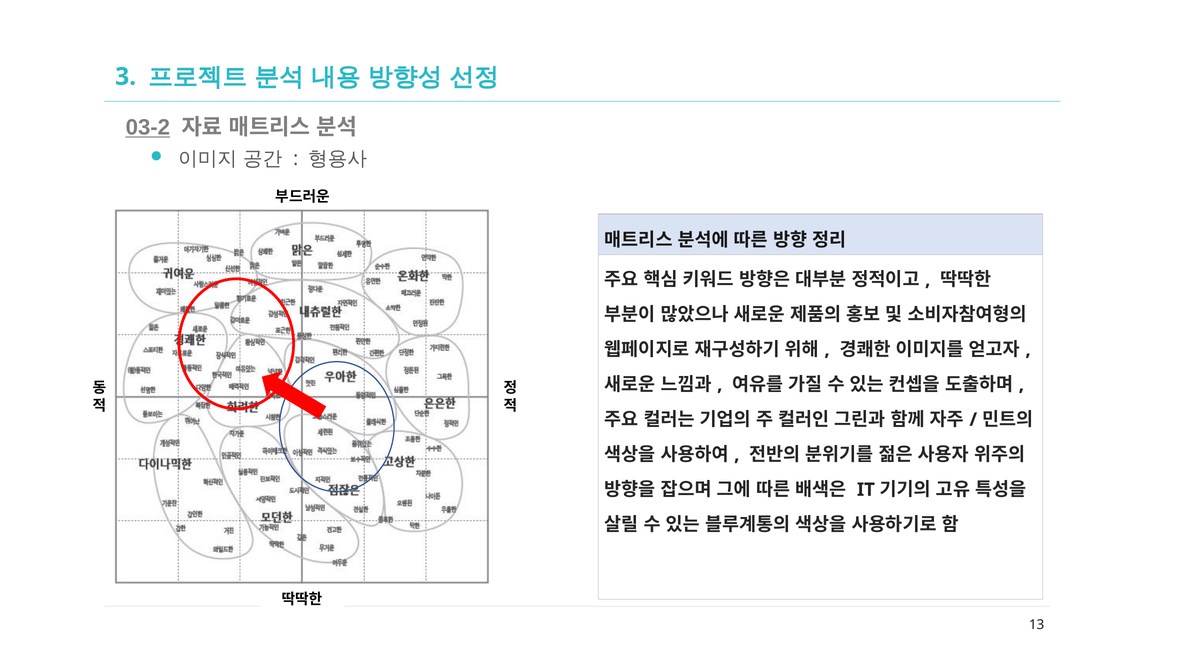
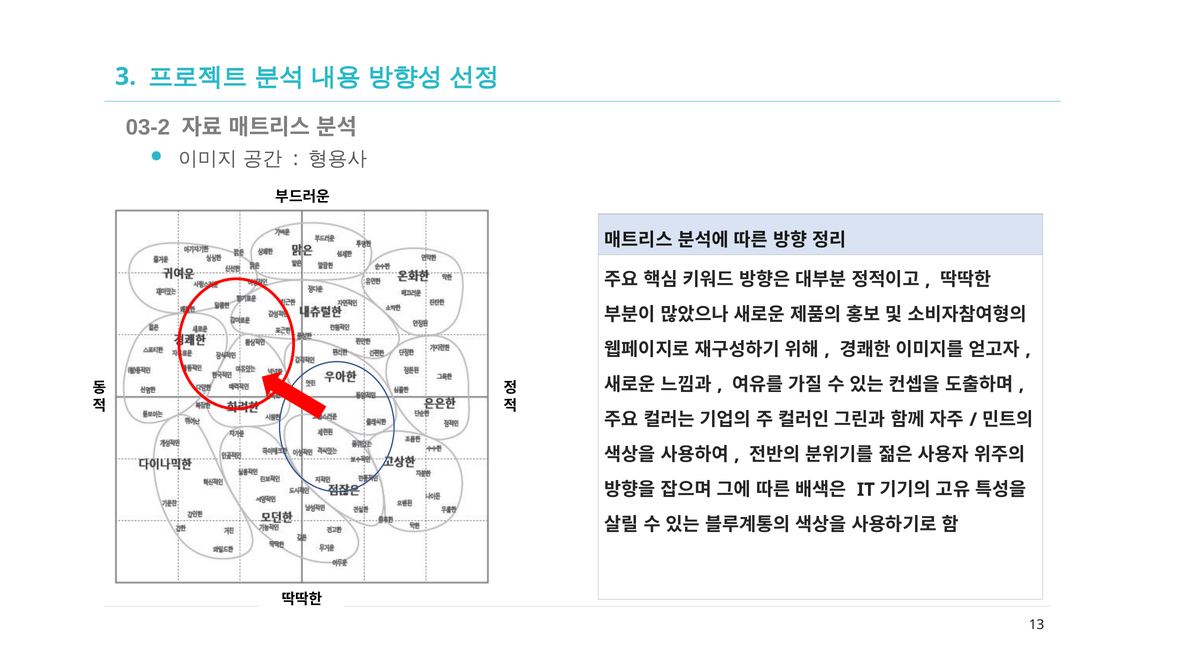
03-2 underline: present -> none (148, 127)
